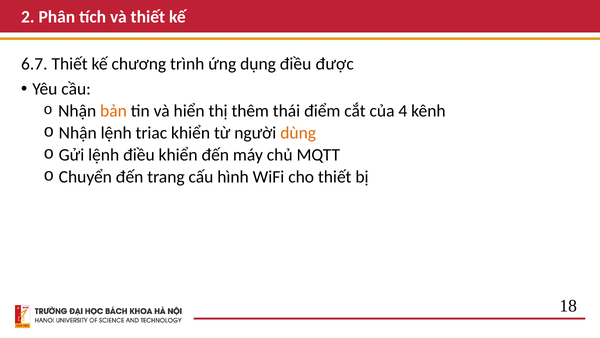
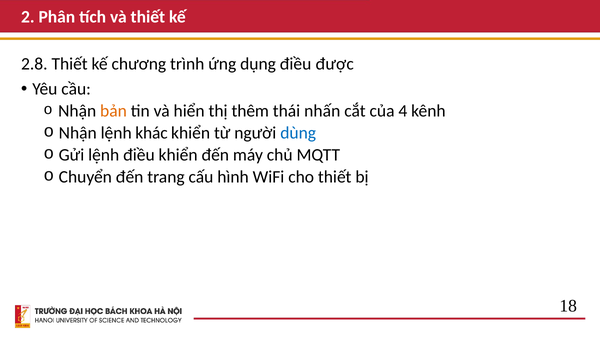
6.7: 6.7 -> 2.8 (34, 64)
điểm: điểm -> nhấn (322, 111)
triac: triac -> khác (151, 133)
dùng colour: orange -> blue (298, 133)
